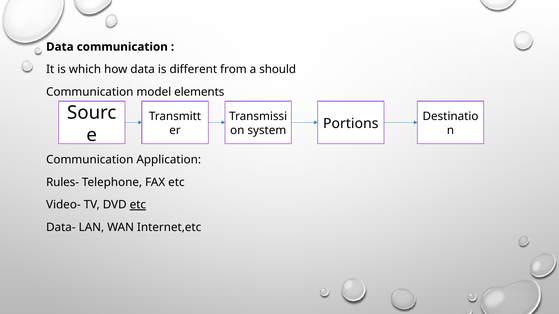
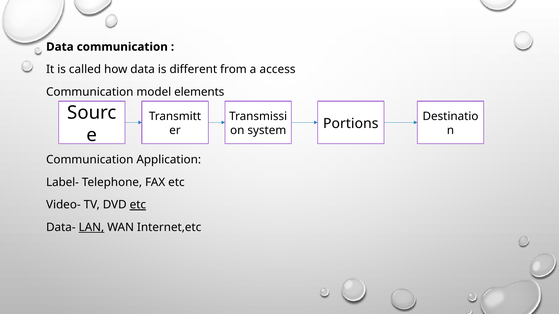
which: which -> called (85, 70)
should: should -> access (278, 70)
Rules-: Rules- -> Label- (63, 183)
LAN underline: none -> present (91, 228)
